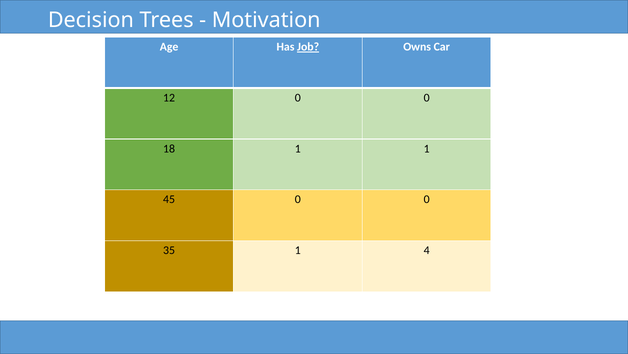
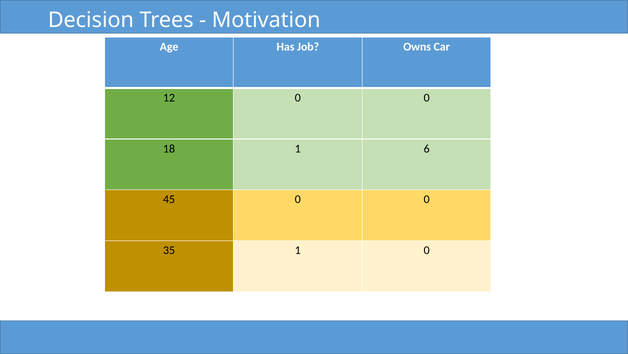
Job underline: present -> none (308, 47)
1 1: 1 -> 6 (427, 148)
1 4: 4 -> 0 (427, 250)
